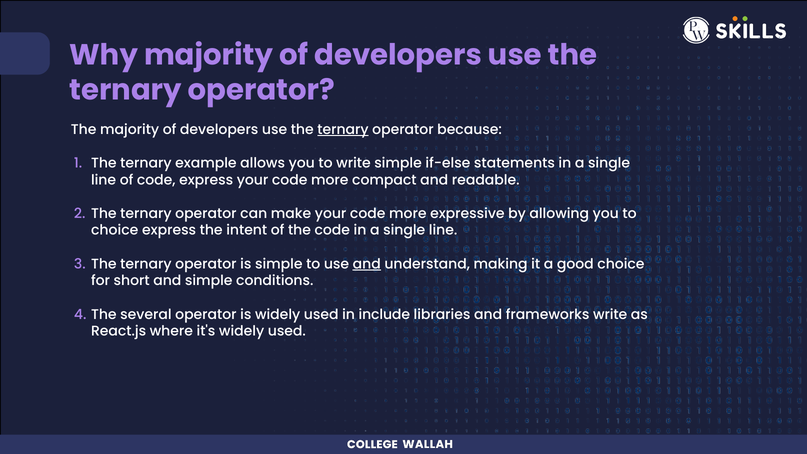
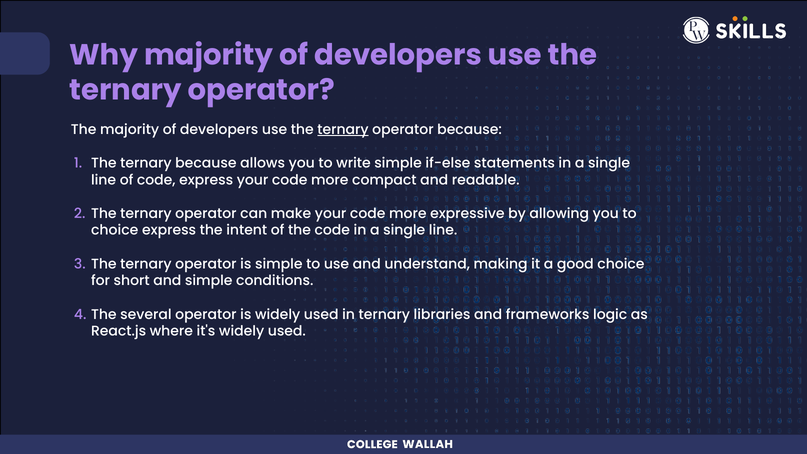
ternary example: example -> because (206, 163)
and underline: present -> none (367, 264)
in include: include -> ternary (384, 314)
frameworks write: write -> logic (610, 314)
